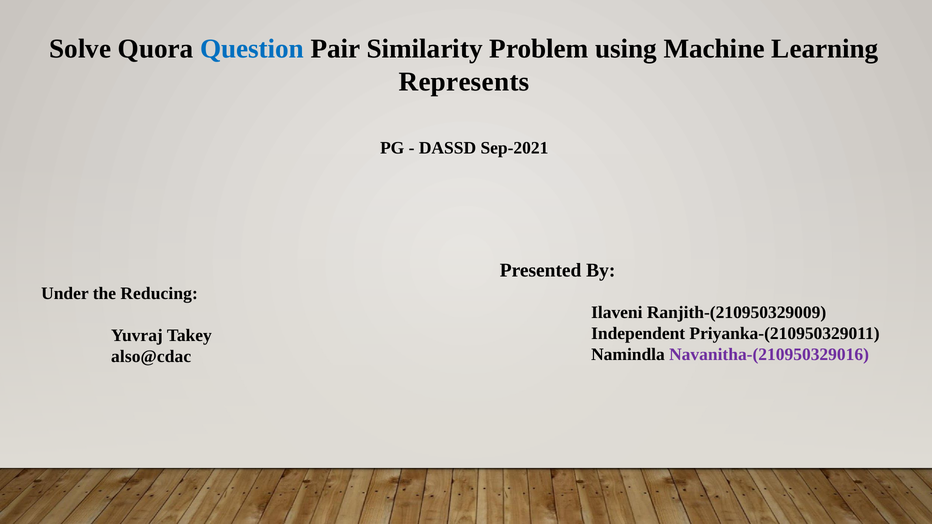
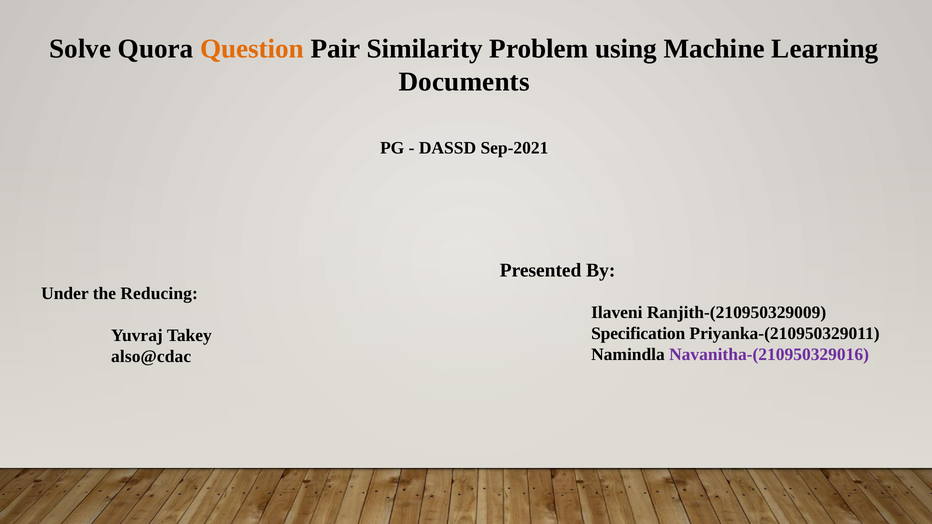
Question colour: blue -> orange (252, 49)
Represents: Represents -> Documents (464, 82)
Independent: Independent -> Specification (638, 334)
